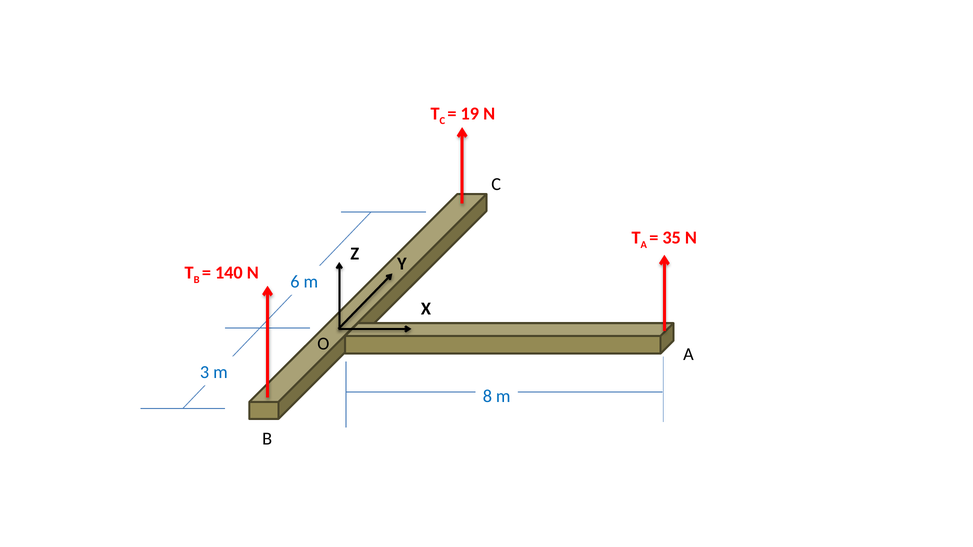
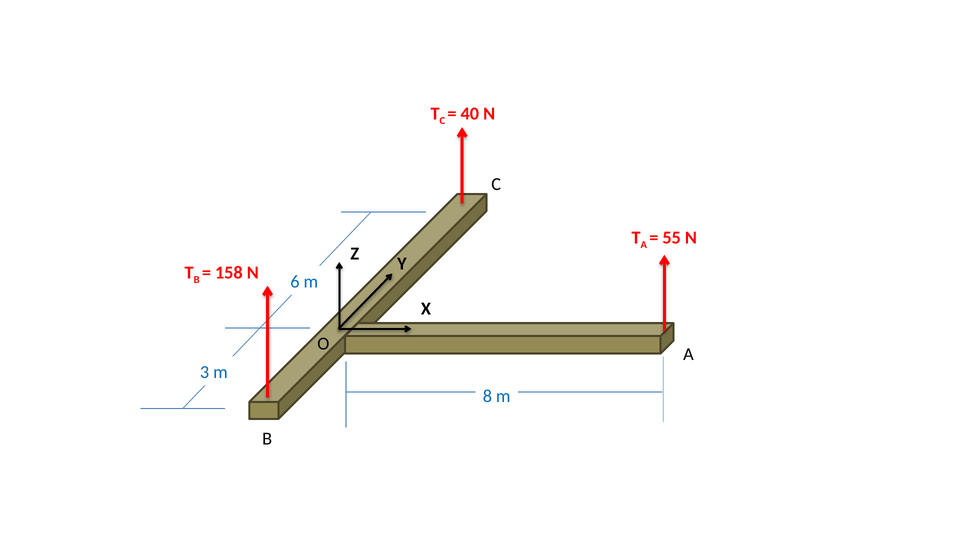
19: 19 -> 40 (470, 114)
35: 35 -> 55 (672, 238)
140: 140 -> 158 (229, 273)
